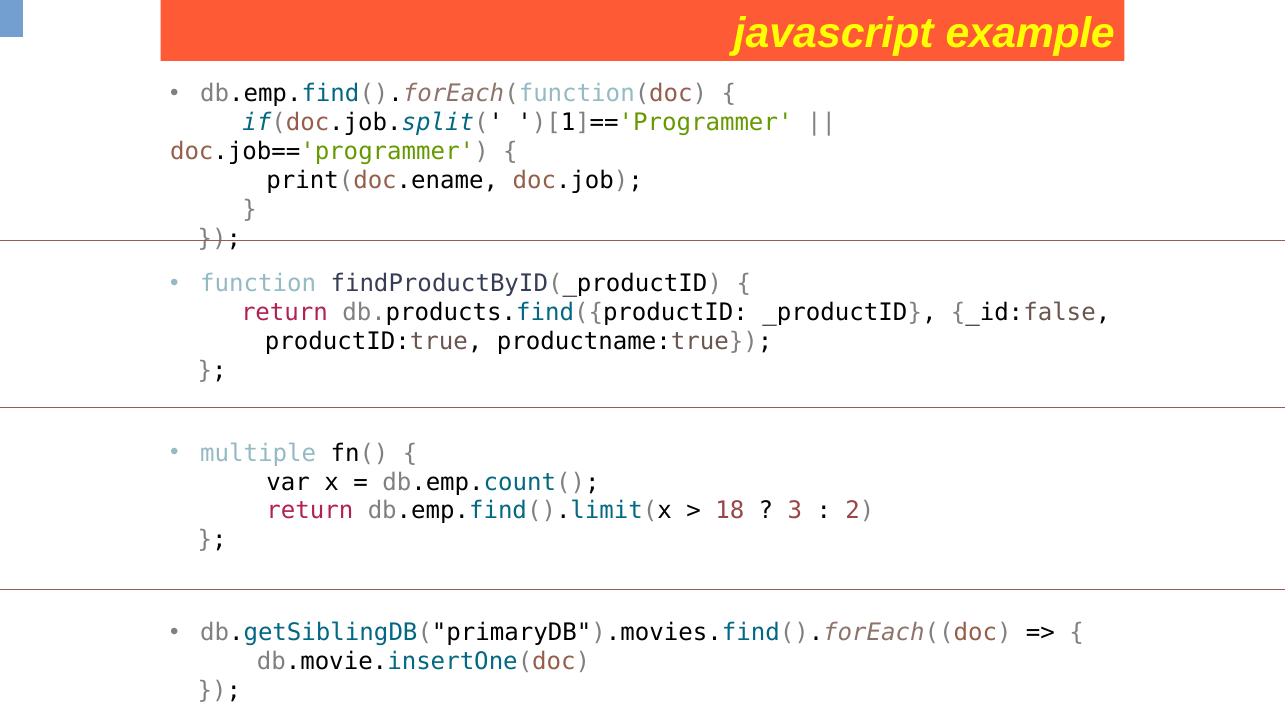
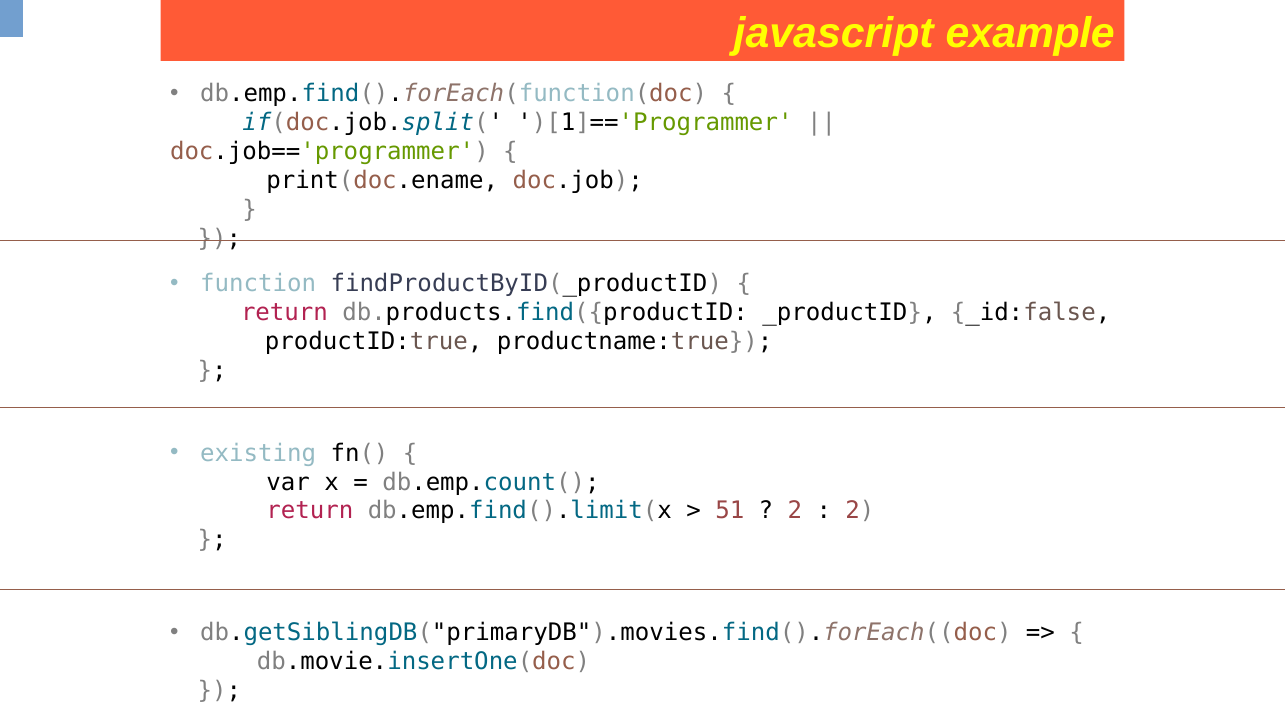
multiple: multiple -> existing (258, 453)
18: 18 -> 51 (730, 511)
3: 3 -> 2 (795, 511)
